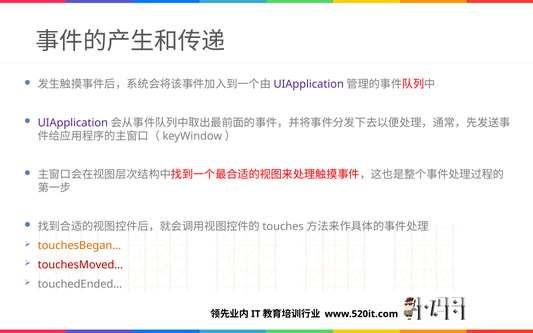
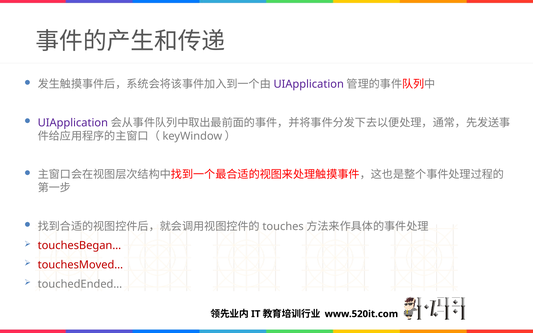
touchesBegan… colour: orange -> red (79, 246)
